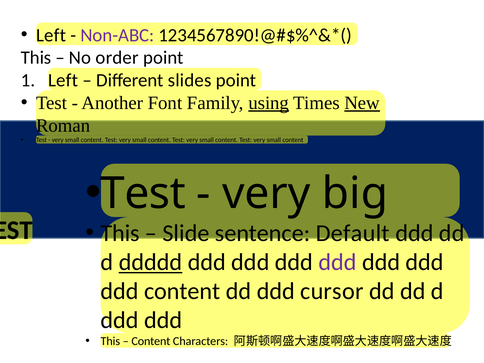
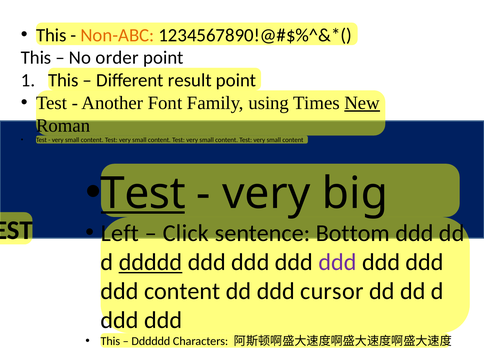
Left: Left -> This (51, 35)
Non-ABC colour: purple -> orange (117, 35)
Left: Left -> This (63, 80)
slides: slides -> result (190, 80)
using underline: present -> none (269, 103)
Test underline: none -> present (143, 193)
This: This -> Left (120, 233)
Slide: Slide -> Click (186, 233)
Default: Default -> Bottom (353, 233)
Content: Content -> Dddddd (151, 341)
